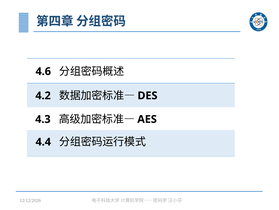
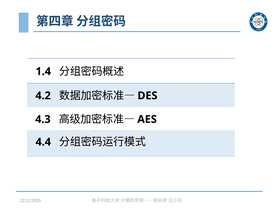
4.6: 4.6 -> 1.4 (43, 71)
